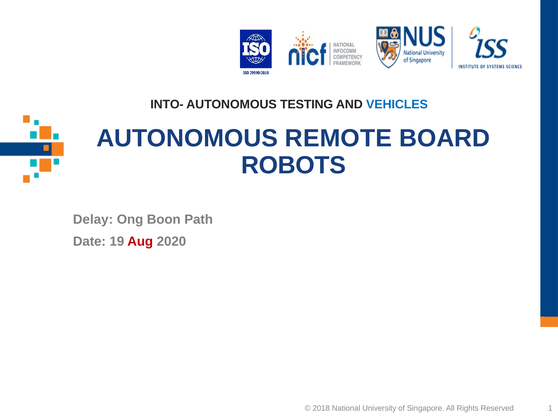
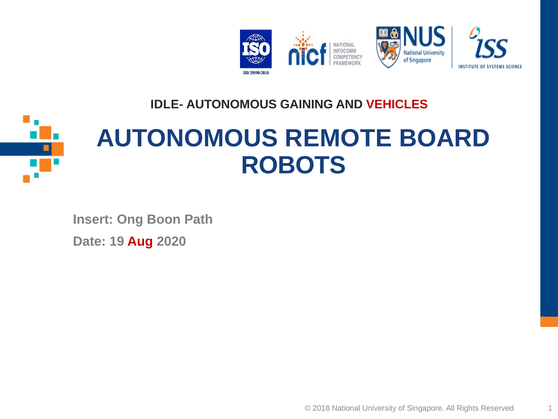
INTO-: INTO- -> IDLE- (167, 104)
TESTING: TESTING -> GAINING (307, 104)
VEHICLES colour: blue -> red (397, 104)
Delay: Delay -> Insert (93, 219)
